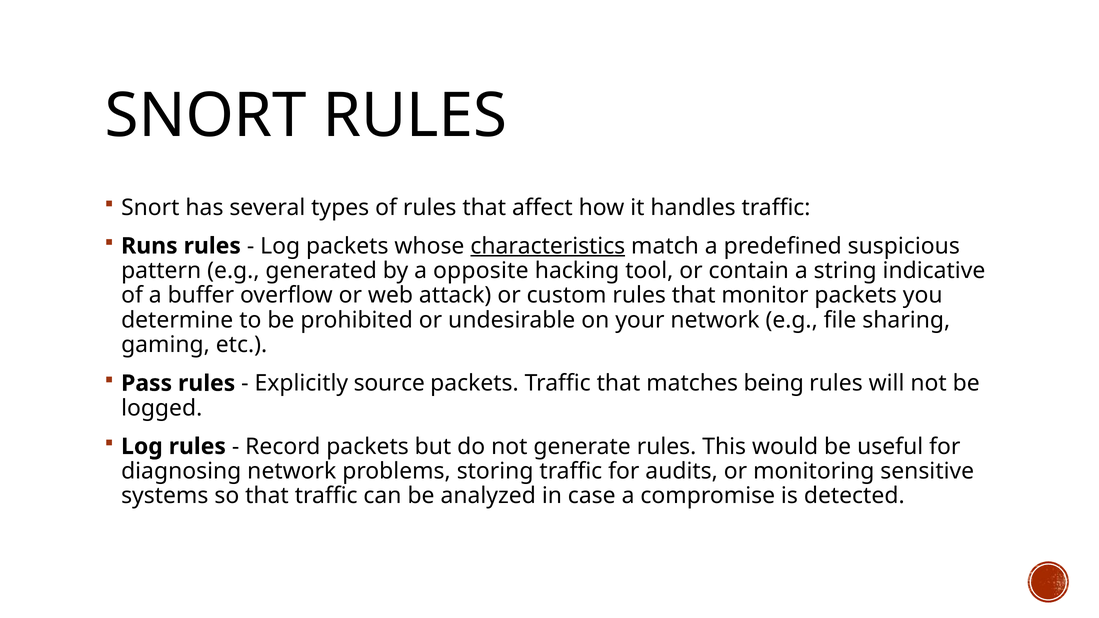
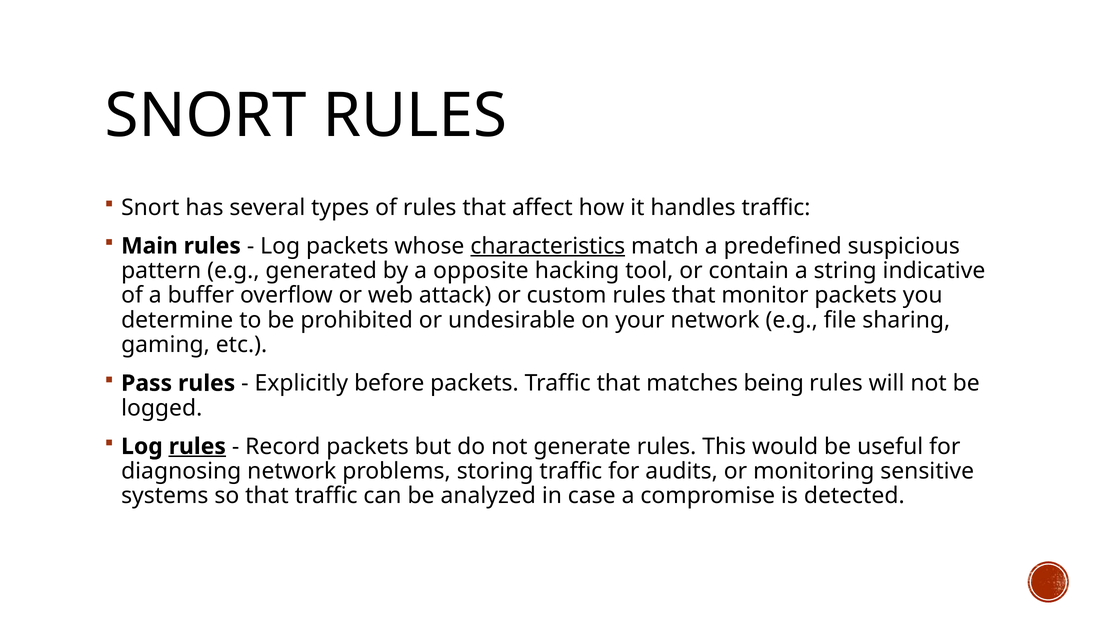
Runs: Runs -> Main (149, 246)
source: source -> before (389, 383)
rules underline: none -> present (197, 447)
